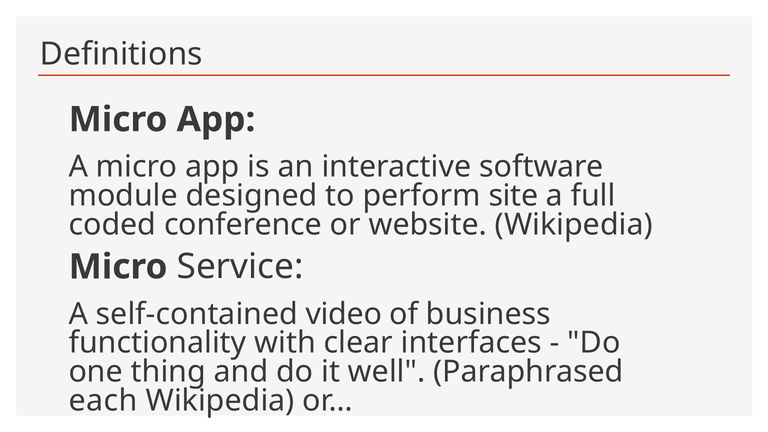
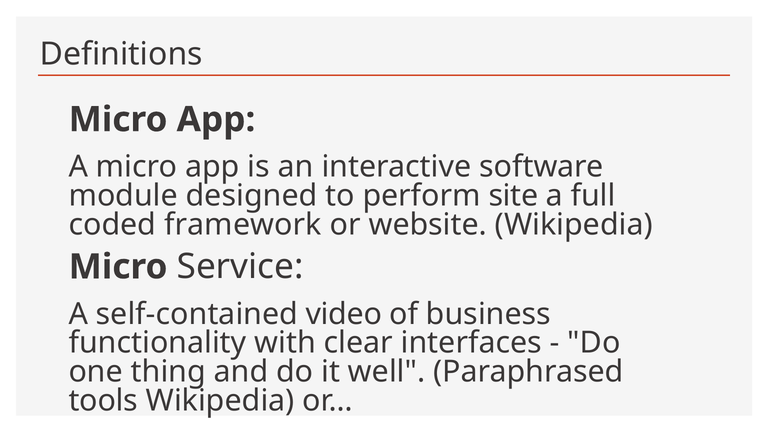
conference: conference -> framework (243, 224)
each: each -> tools (103, 401)
